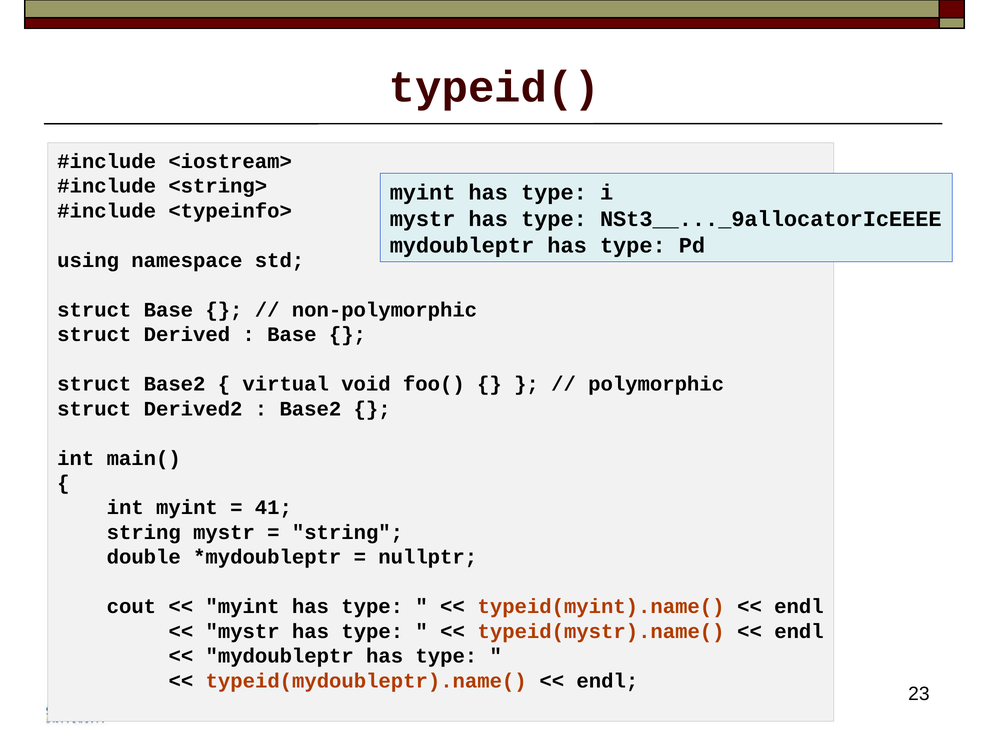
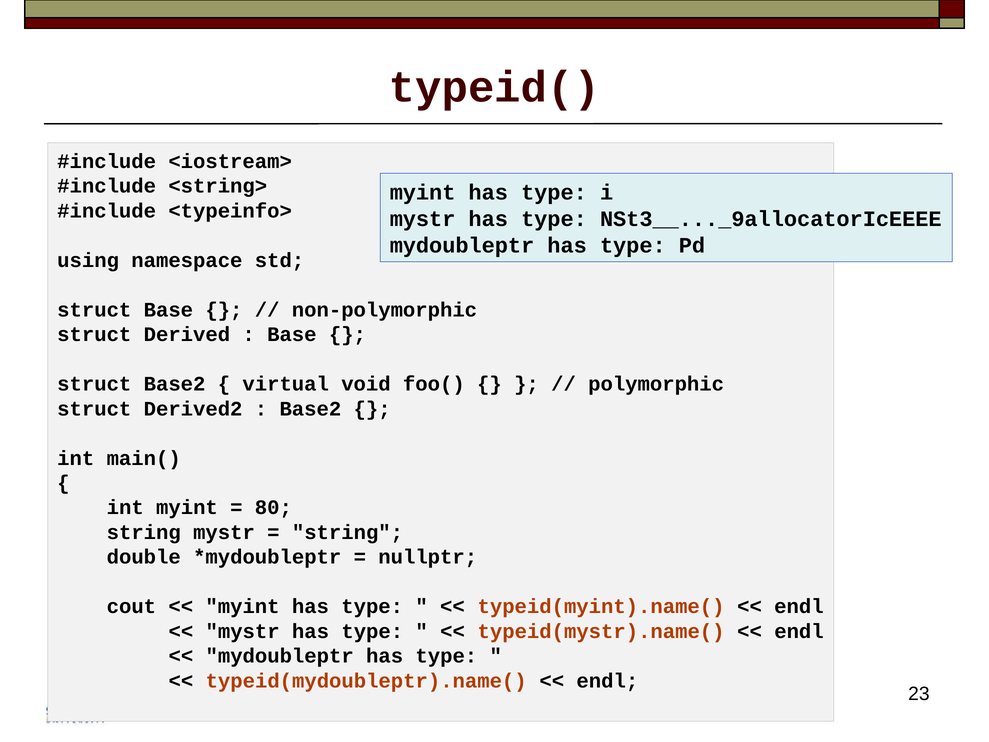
41: 41 -> 80 (273, 508)
